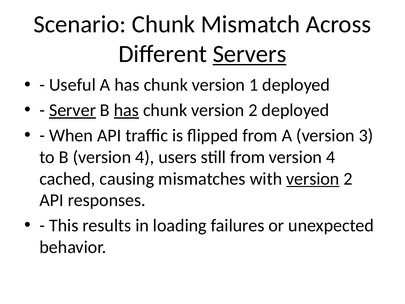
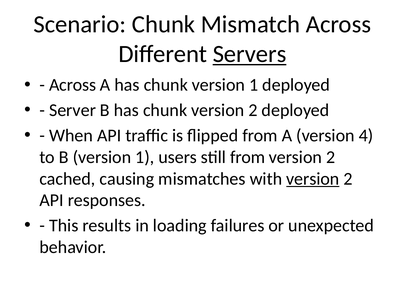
Useful: Useful -> Across (73, 85)
Server underline: present -> none (73, 110)
has underline: present -> none (126, 110)
3: 3 -> 4 (366, 135)
B version 4: 4 -> 1 (145, 157)
4: 4 -> 2 (331, 157)
